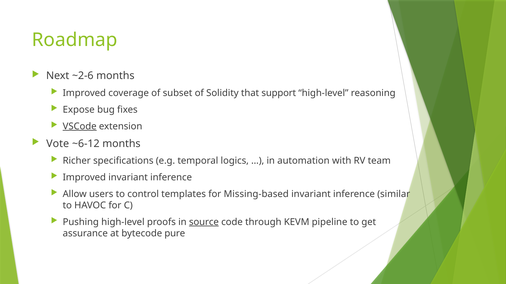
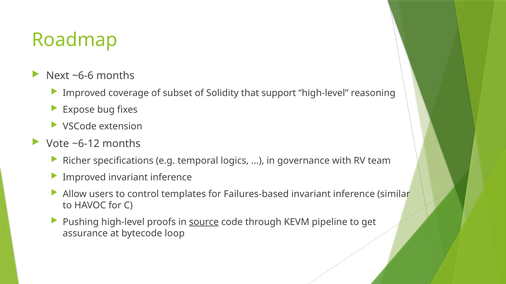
~2-6: ~2-6 -> ~6-6 (83, 76)
VSCode underline: present -> none (80, 127)
automation: automation -> governance (303, 161)
Missing-based: Missing-based -> Failures-based (256, 194)
pure: pure -> loop (175, 234)
